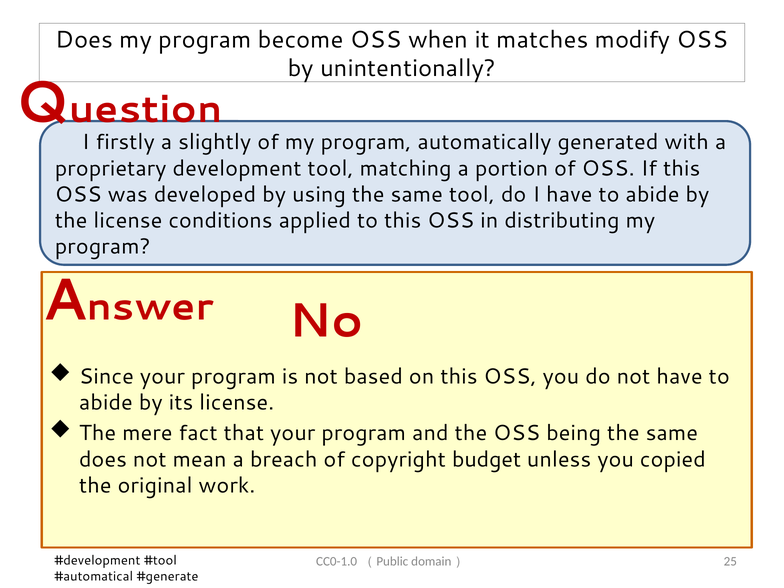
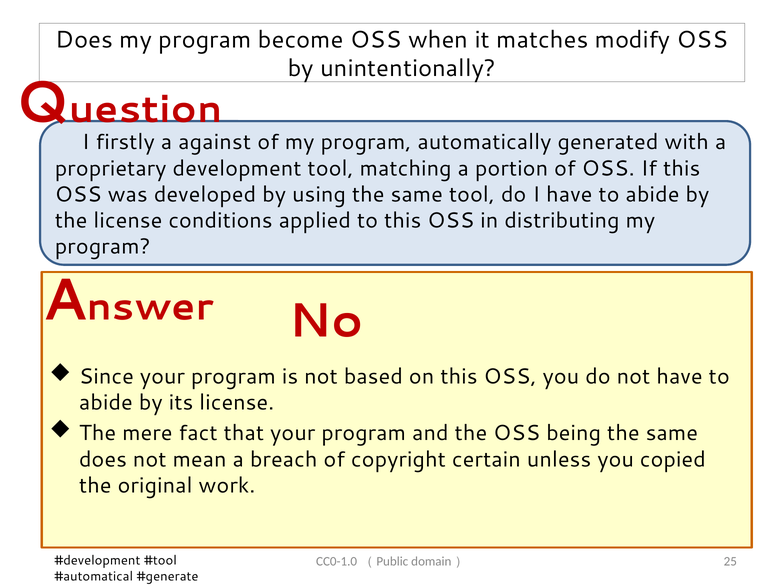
slightly: slightly -> against (215, 142)
budget: budget -> certain (486, 459)
